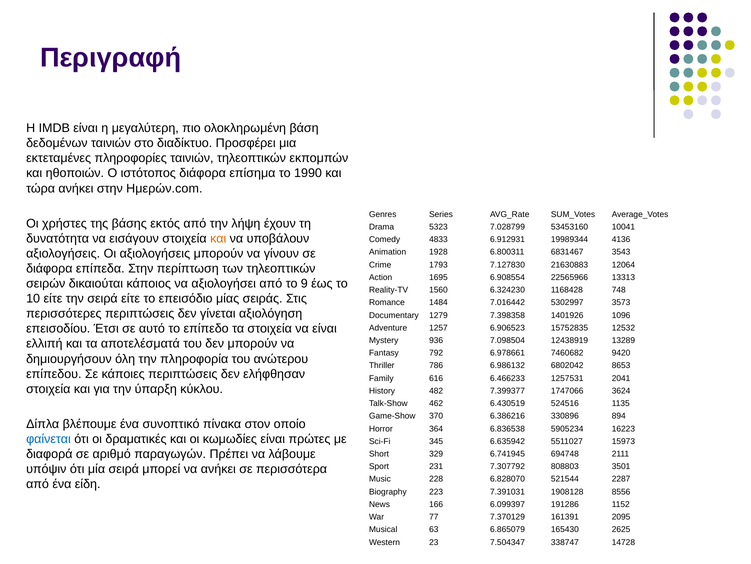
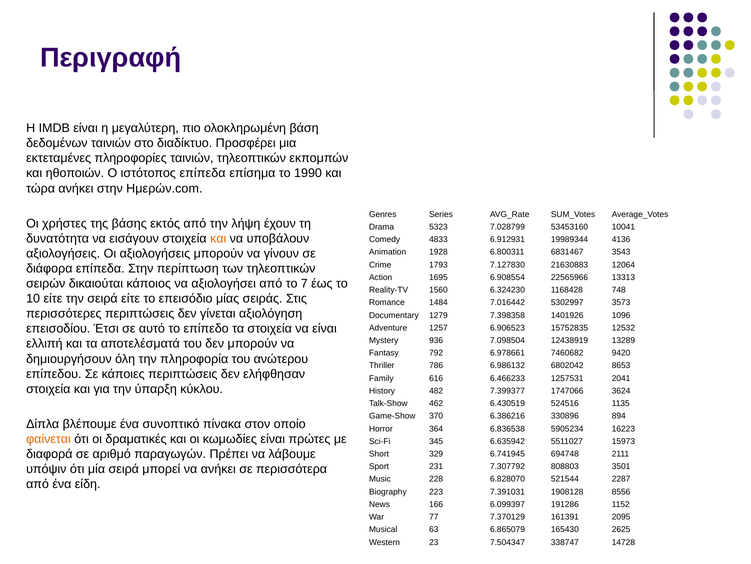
ιστότοπος διάφορα: διάφορα -> επίπεδα (203, 173)
9: 9 -> 7 (304, 283)
φαίνεται colour: blue -> orange (48, 439)
